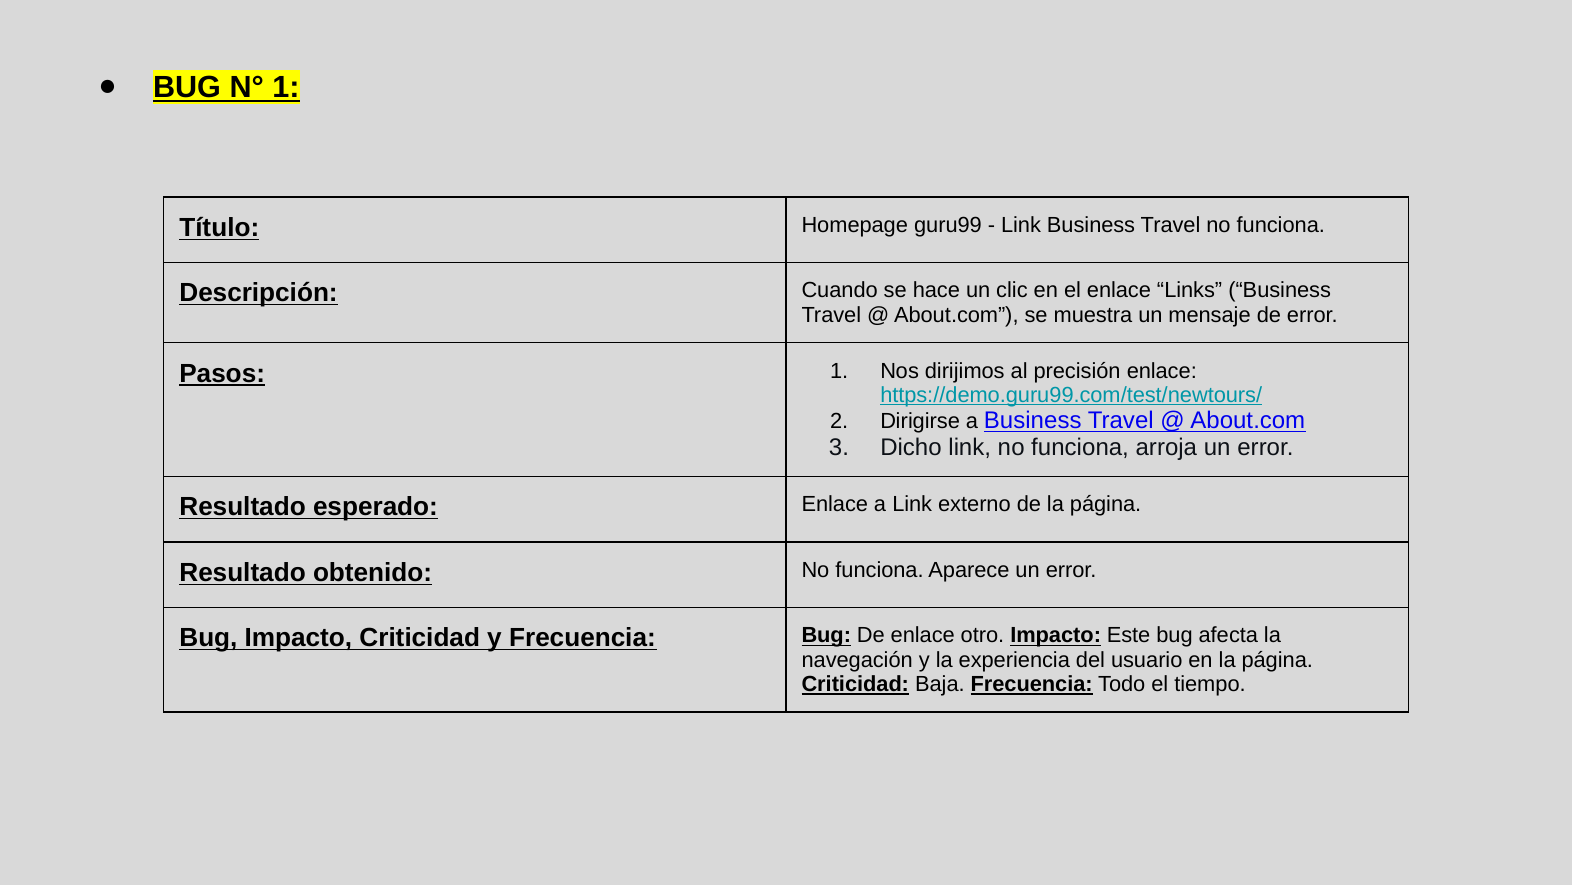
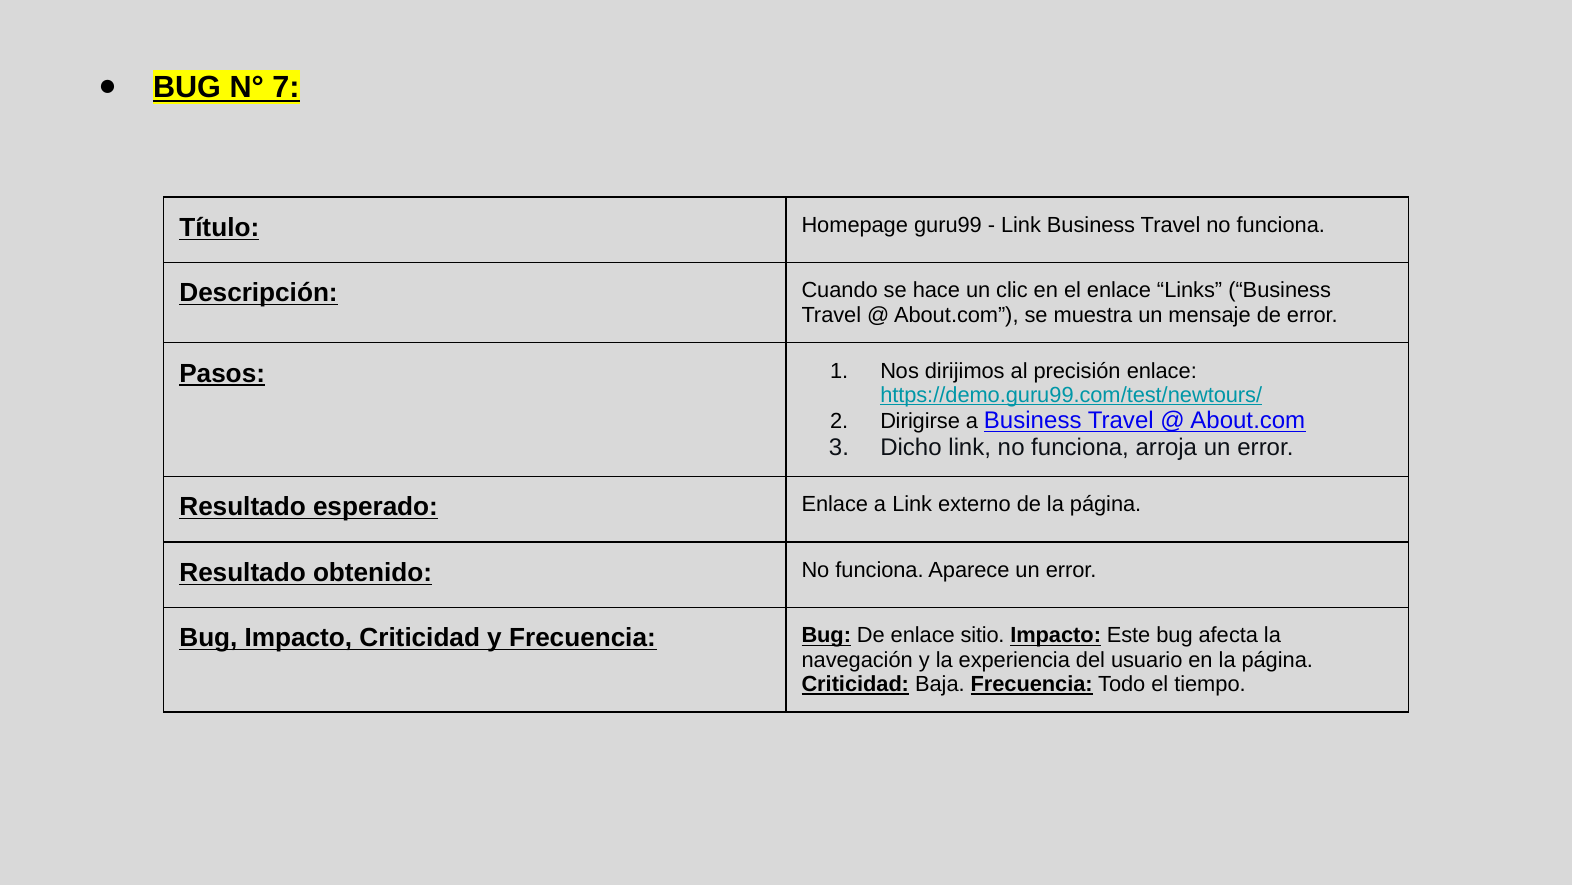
N° 1: 1 -> 7 (286, 87)
otro: otro -> sitio (983, 635)
